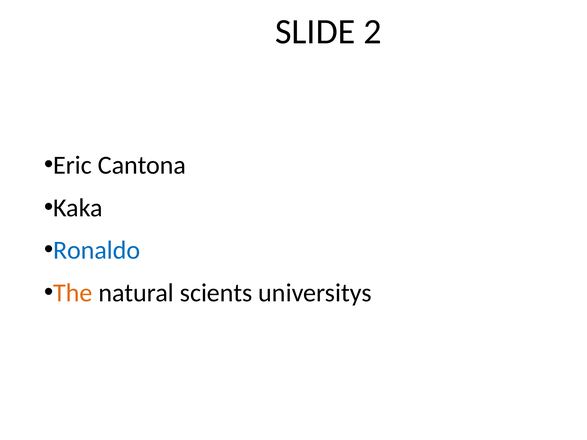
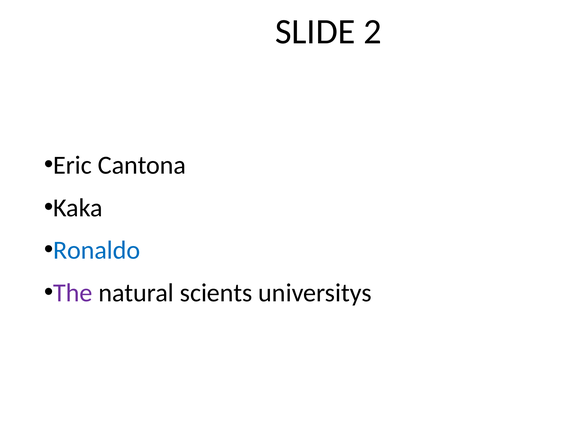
The colour: orange -> purple (73, 293)
